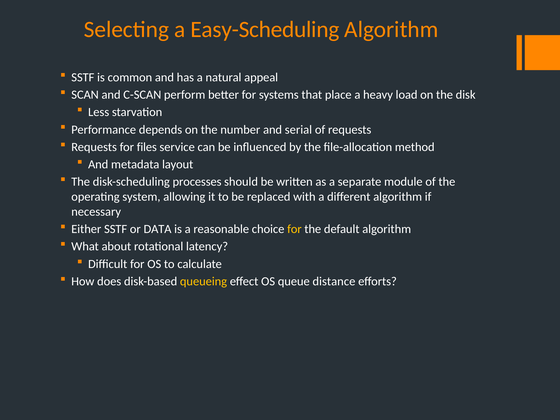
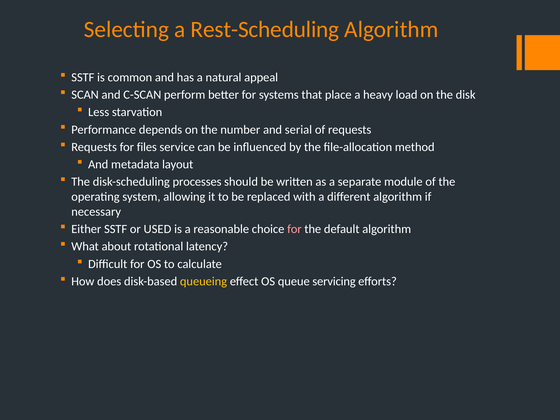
Easy-Scheduling: Easy-Scheduling -> Rest-Scheduling (265, 29)
DATA: DATA -> USED (157, 229)
for colour: yellow -> pink (294, 229)
distance: distance -> servicing (334, 281)
